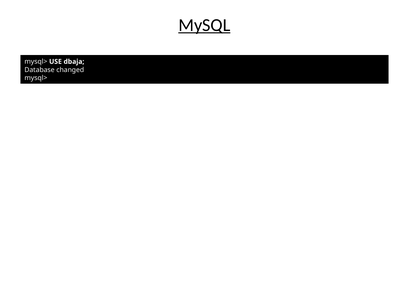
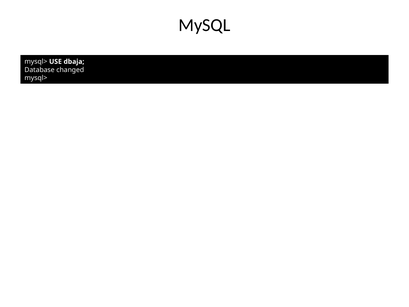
MySQL underline: present -> none (204, 25)
